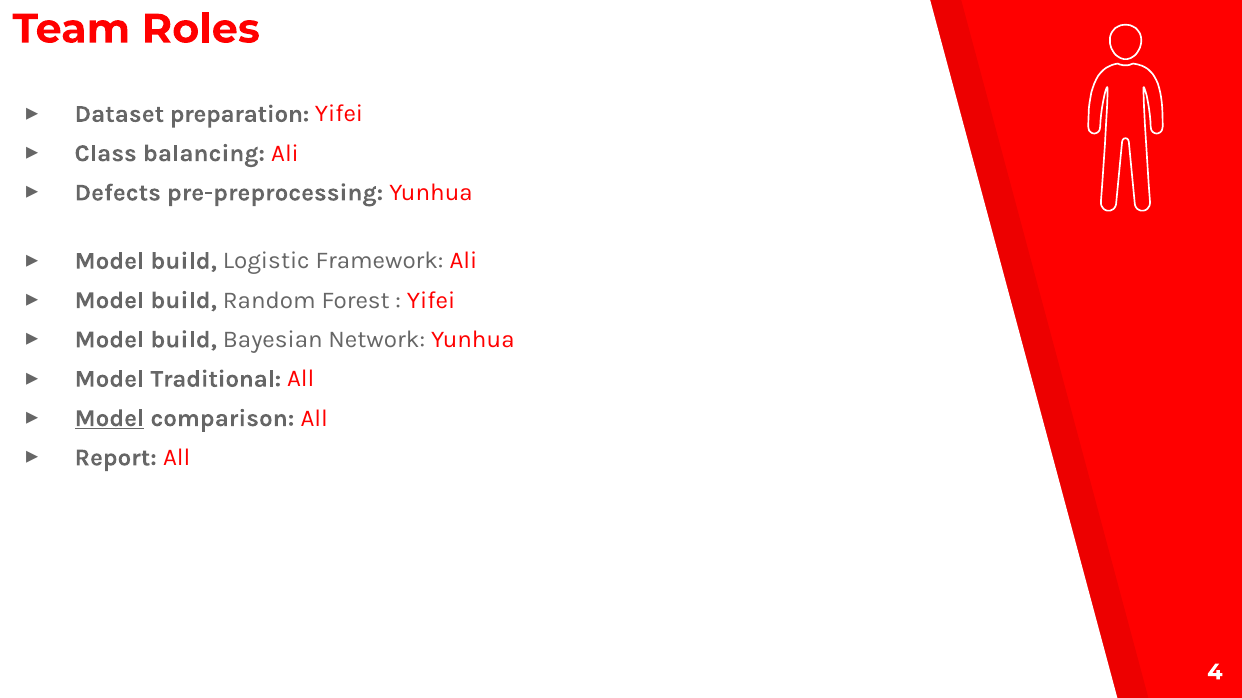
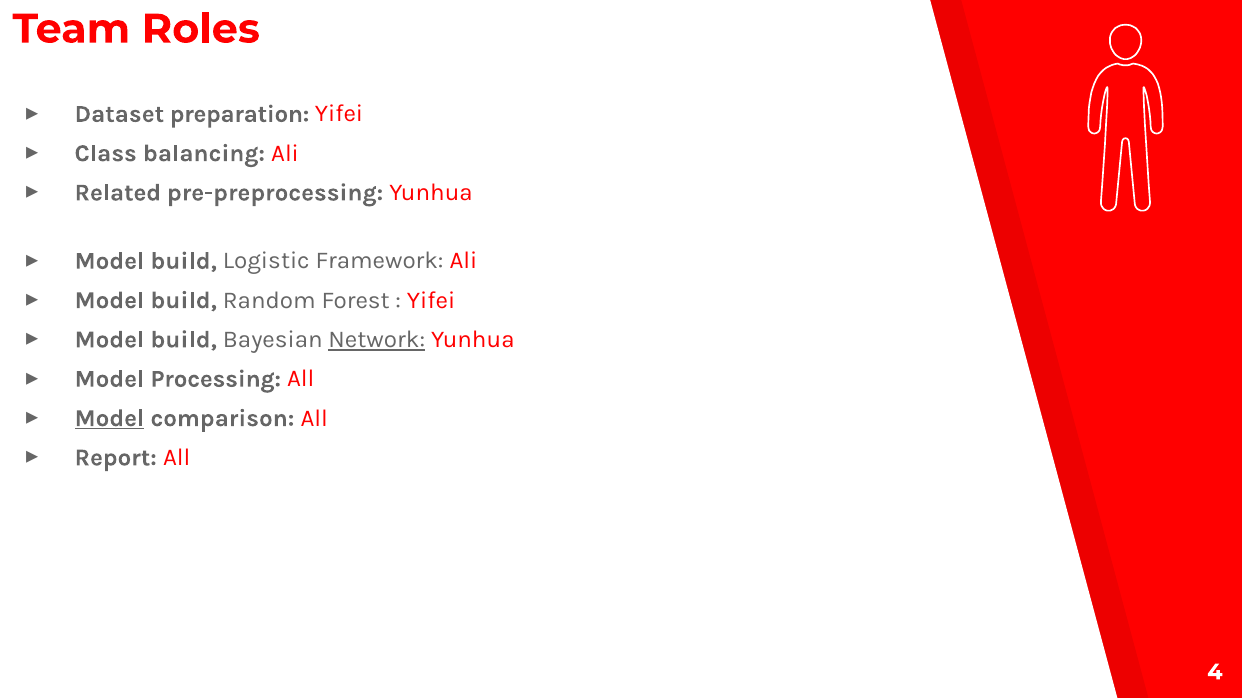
Defects: Defects -> Related (118, 193)
Network underline: none -> present (377, 340)
Traditional: Traditional -> Processing (216, 379)
